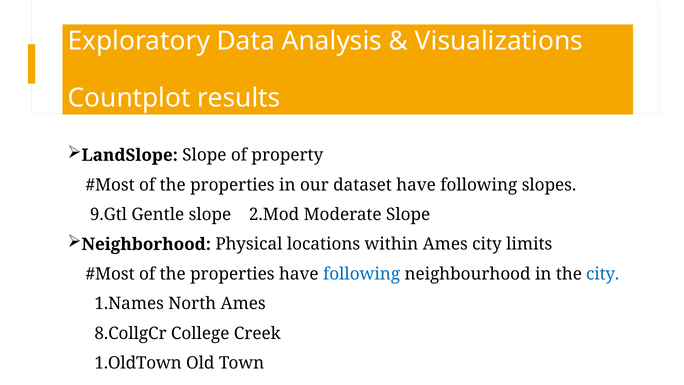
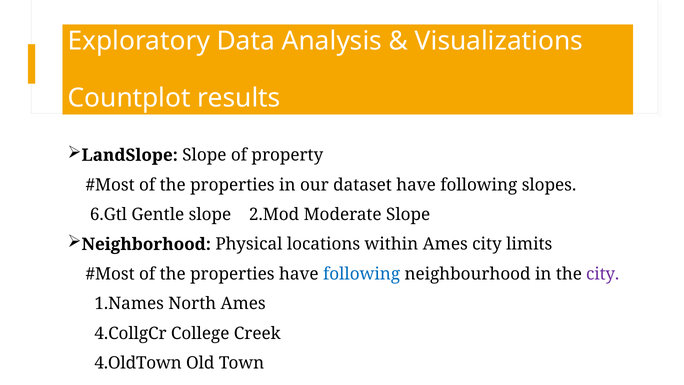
9.Gtl: 9.Gtl -> 6.Gtl (109, 214)
city colour: blue -> purple (603, 274)
8.CollgCr: 8.CollgCr -> 4.CollgCr (130, 333)
1.OldTown: 1.OldTown -> 4.OldTown (138, 363)
